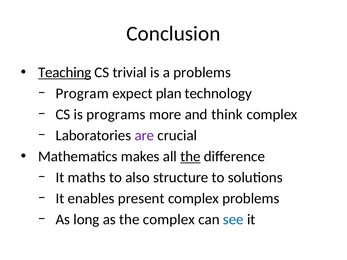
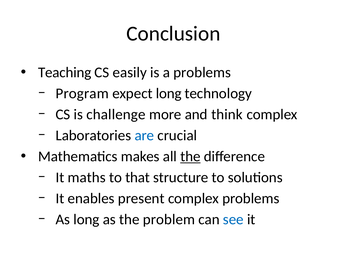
Teaching underline: present -> none (65, 72)
trivial: trivial -> easily (130, 72)
expect plan: plan -> long (169, 93)
programs: programs -> challenge (116, 115)
are colour: purple -> blue (144, 136)
also: also -> that (138, 178)
the complex: complex -> problem (169, 220)
